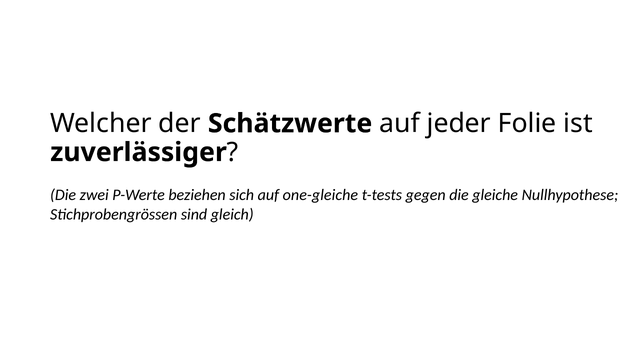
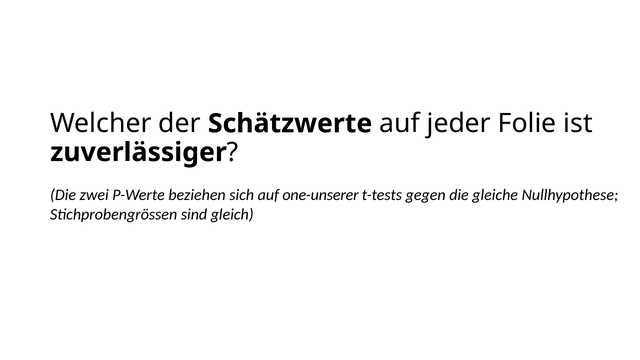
one-gleiche: one-gleiche -> one-unserer (321, 195)
